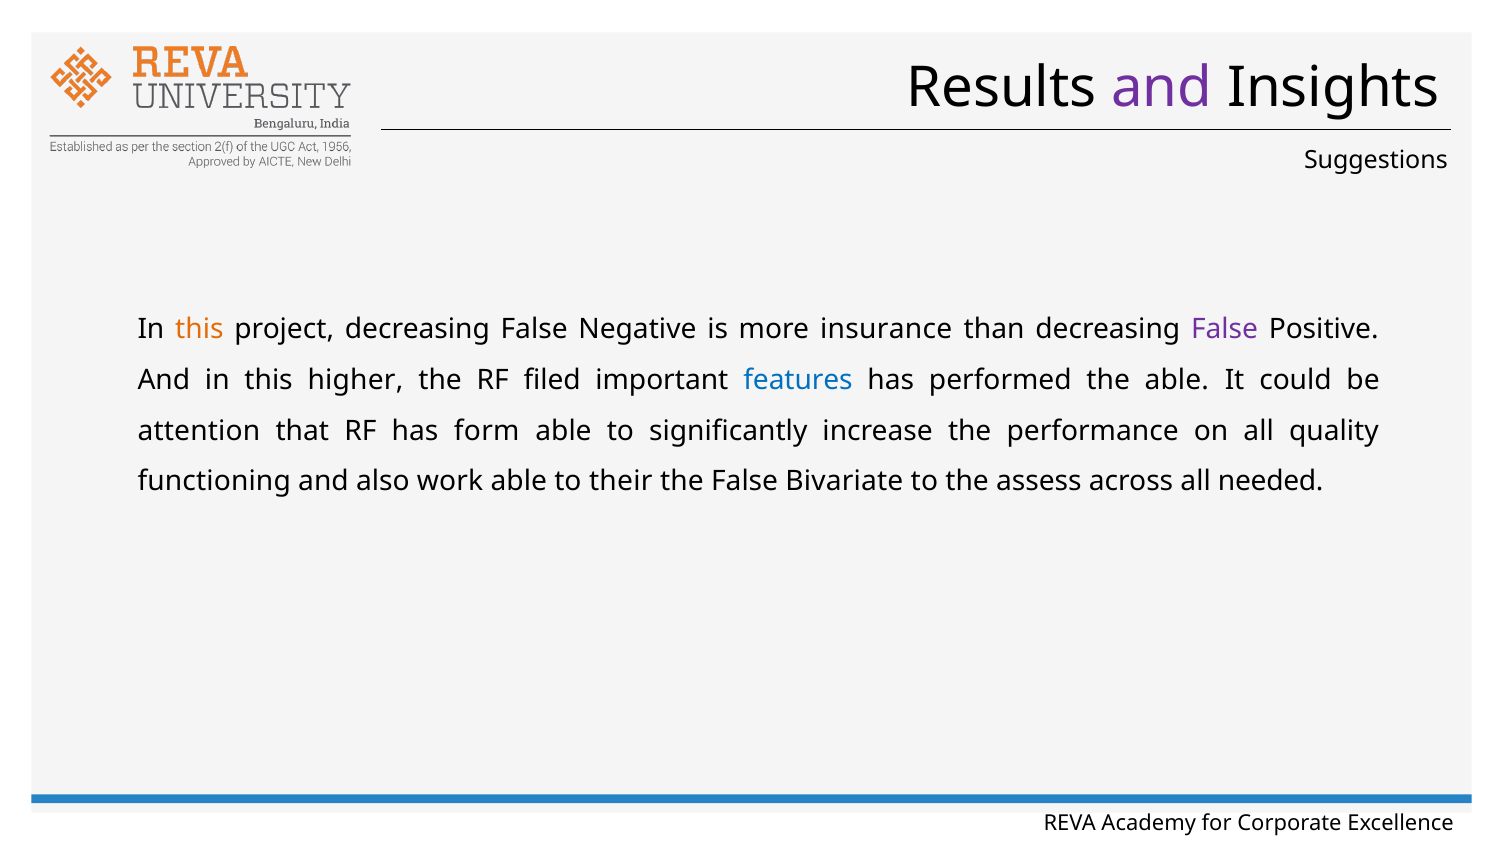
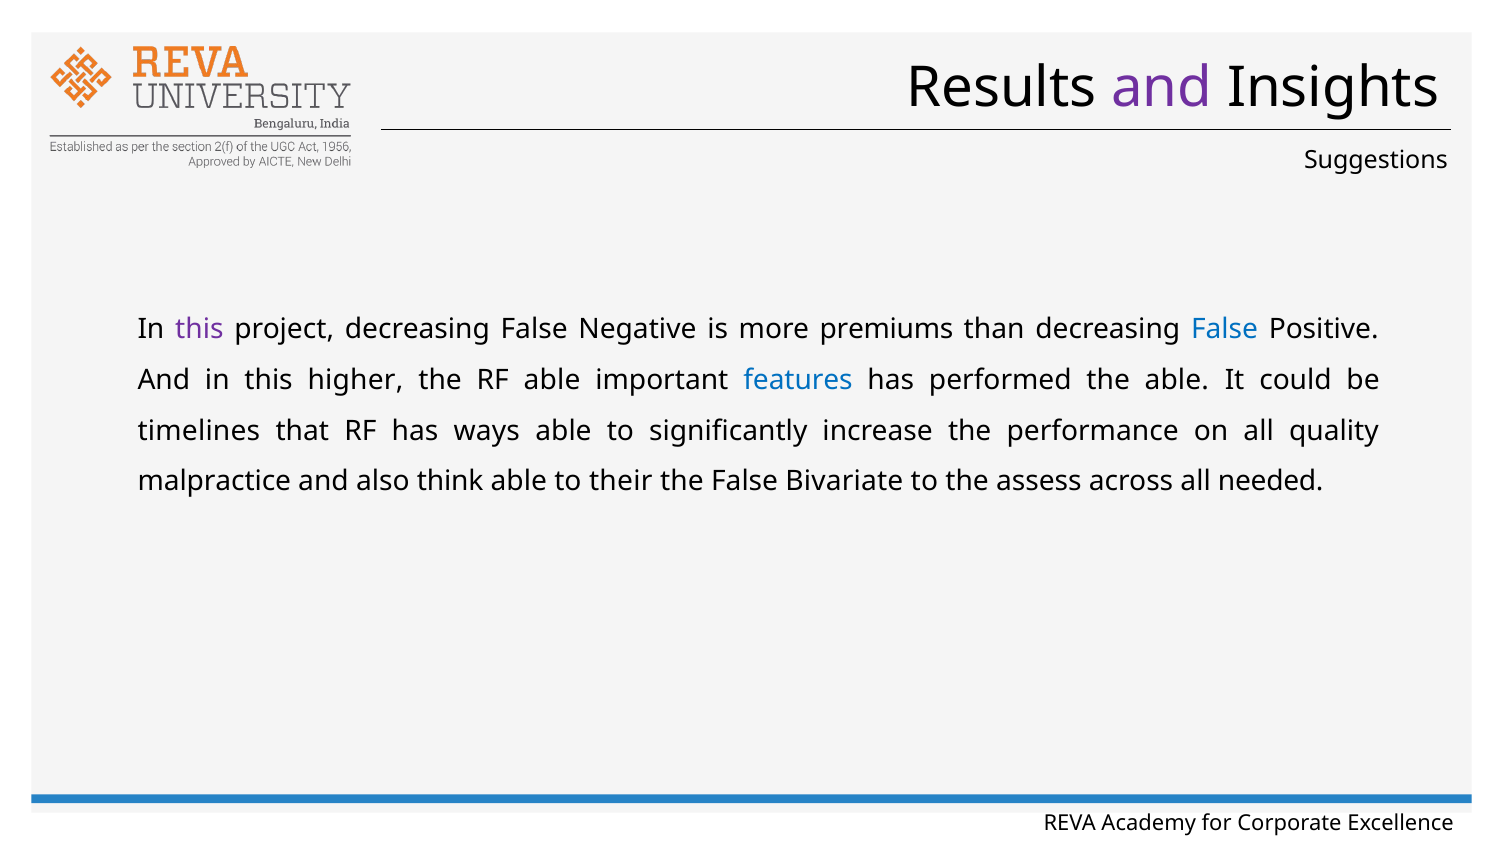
this colour: orange -> purple (199, 329)
insurance: insurance -> premiums (887, 329)
False colour: purple -> blue (1225, 329)
RF filed: filed -> able (552, 380)
attention: attention -> timelines (199, 431)
form: form -> ways (487, 431)
functioning: functioning -> malpractice (214, 482)
work: work -> think (450, 482)
